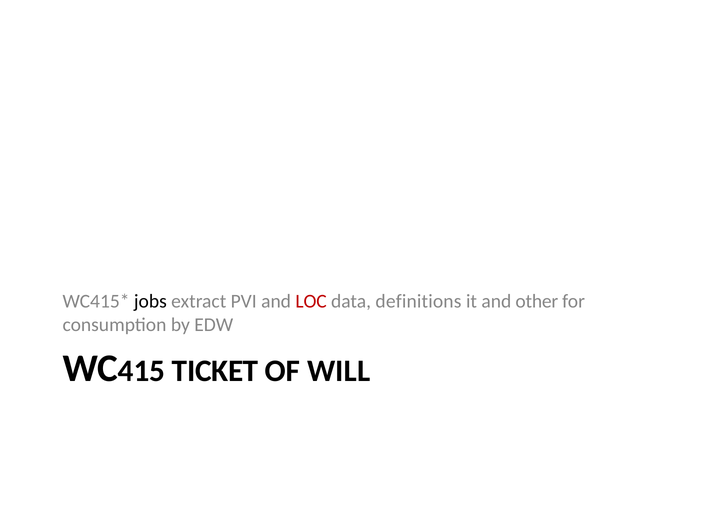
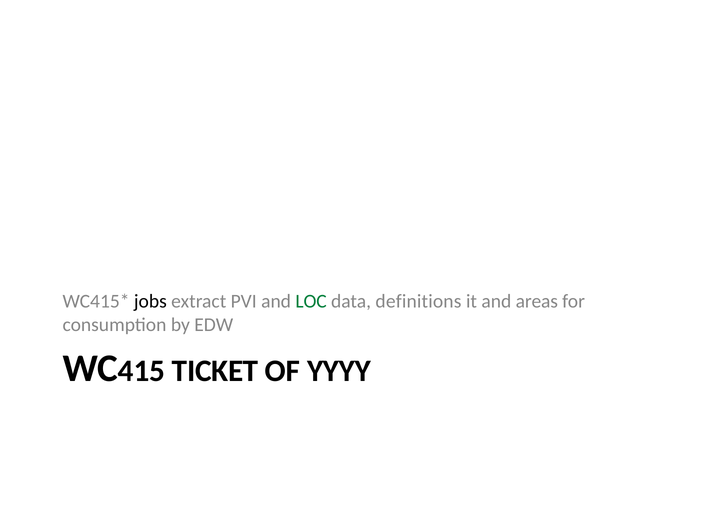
LOC colour: red -> green (311, 301)
other: other -> areas (537, 301)
WILL: WILL -> YYYY (339, 371)
